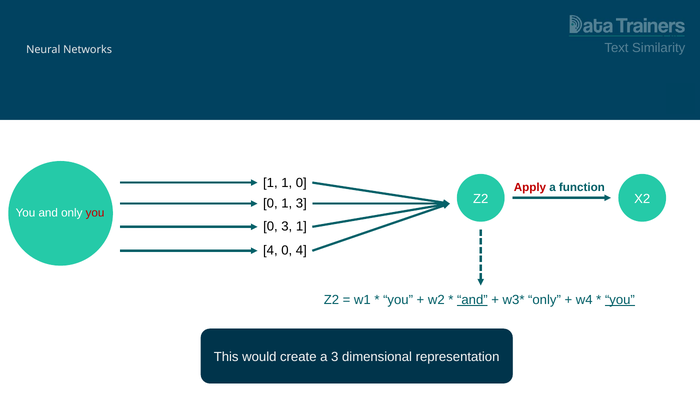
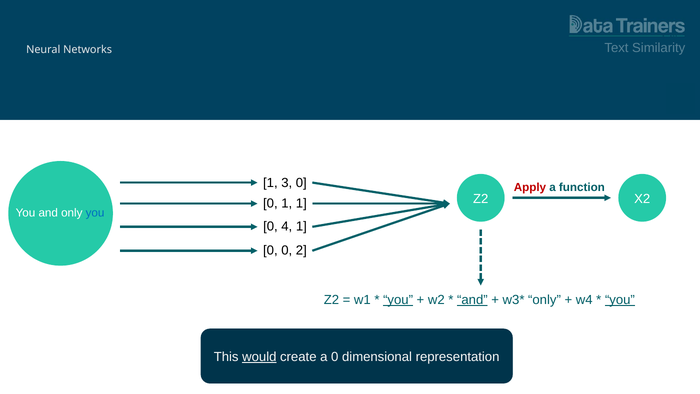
1 1: 1 -> 3 (287, 183)
1 3: 3 -> 1 (301, 203)
you colour: red -> blue (95, 213)
0 3: 3 -> 4 (287, 226)
4: 4 -> 0 (270, 250)
0 4: 4 -> 2 (301, 250)
you underline: none -> present (398, 300)
would underline: none -> present (259, 357)
a 3: 3 -> 0 (335, 357)
